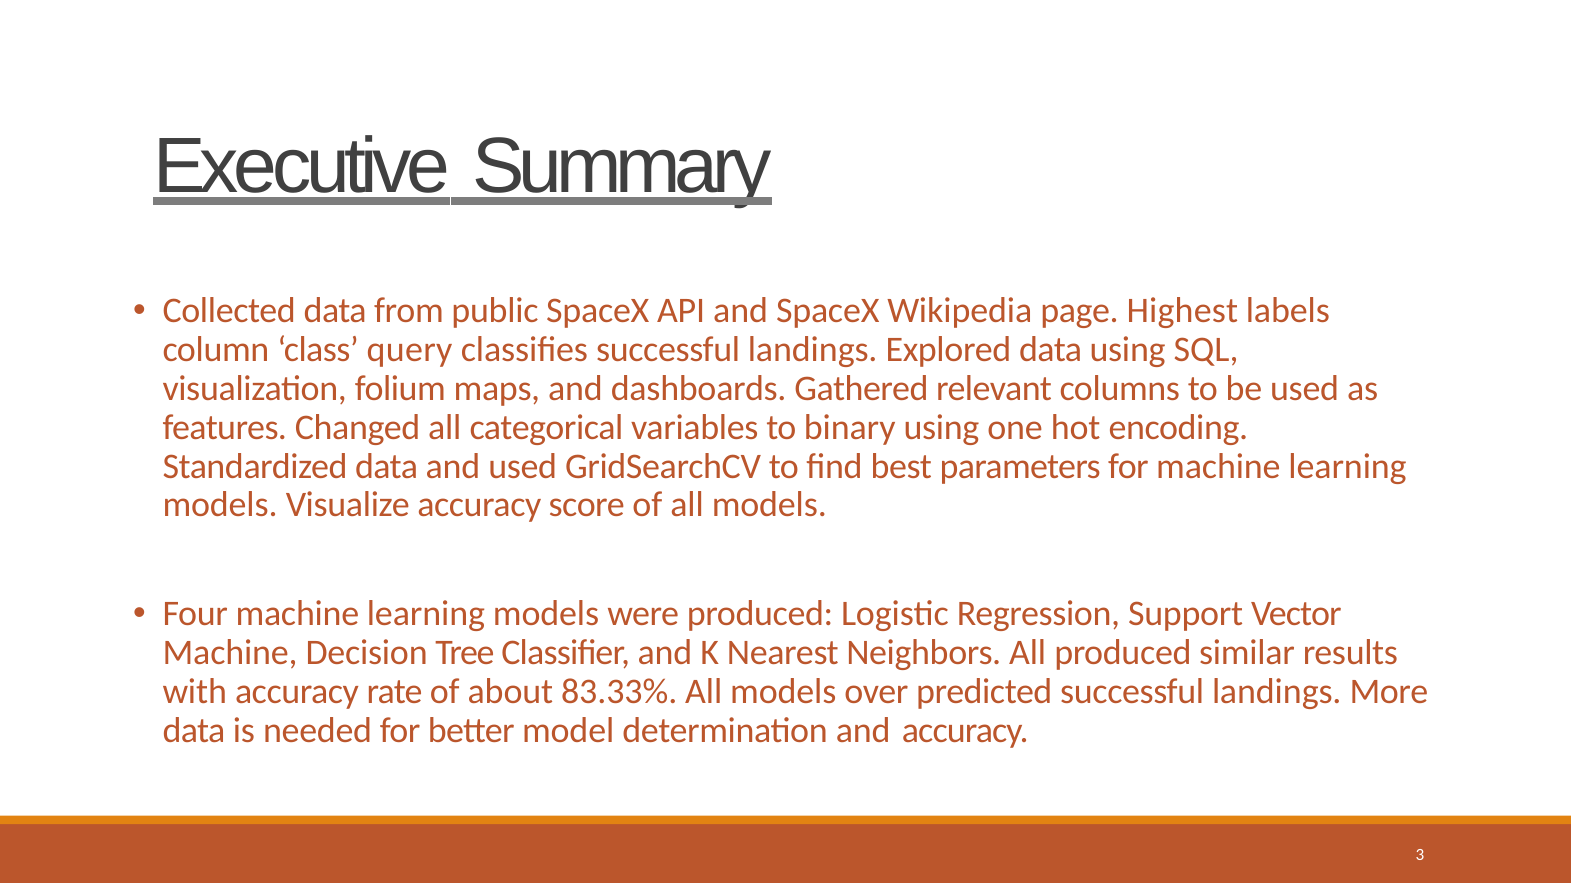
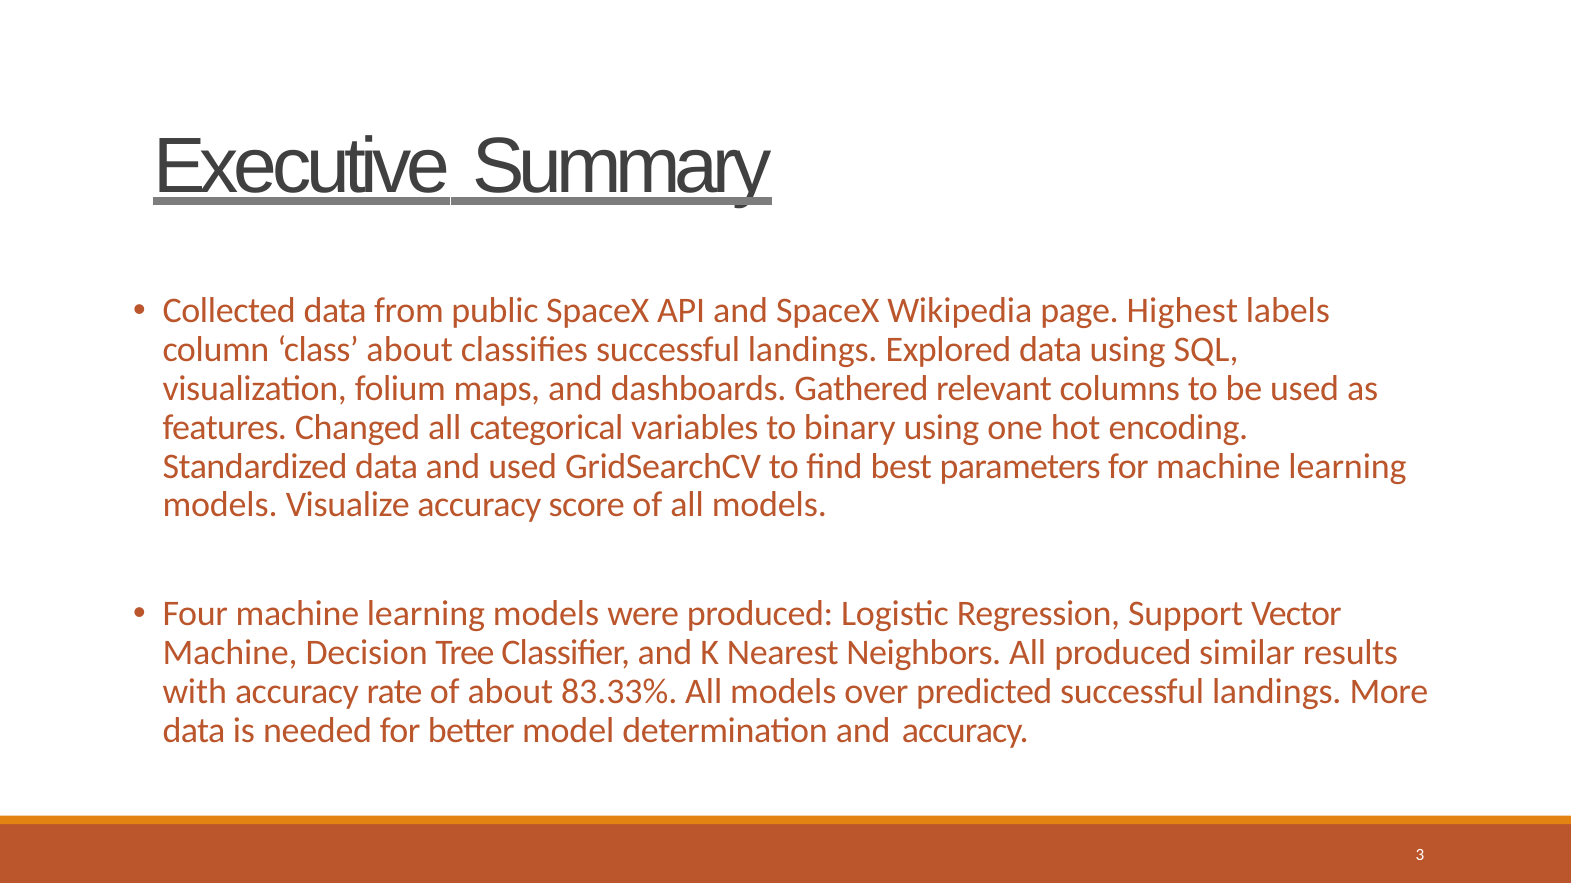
class query: query -> about (410, 350)
